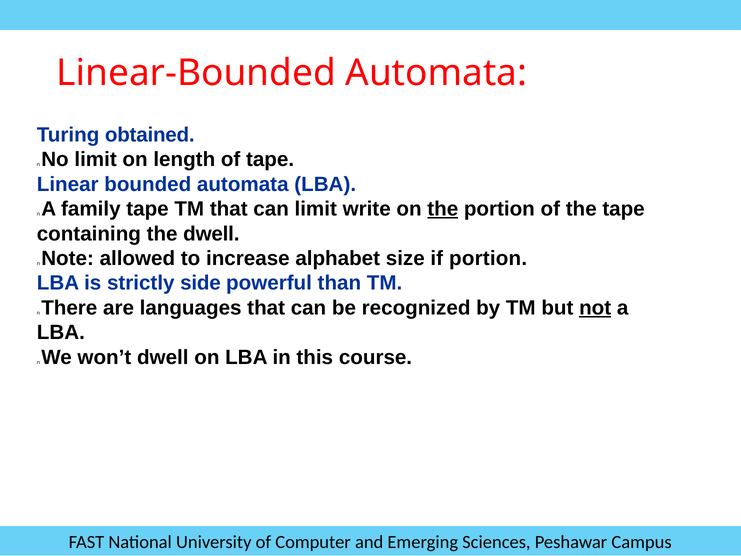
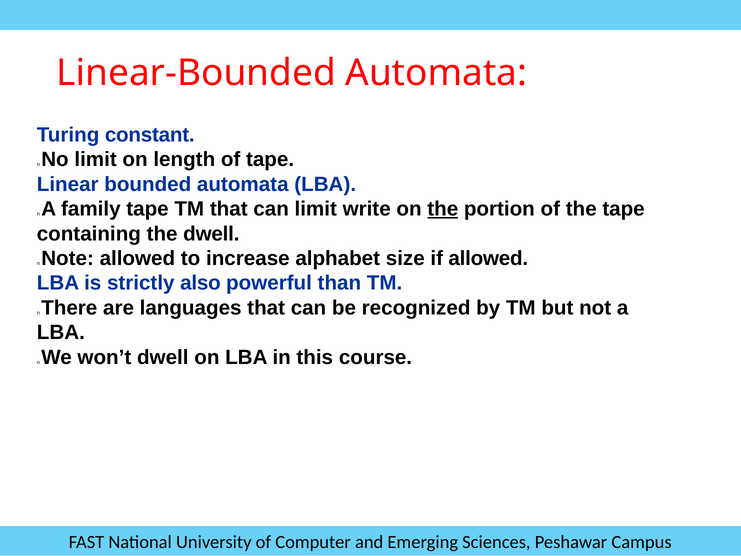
obtained: obtained -> constant (150, 135)
if portion: portion -> allowed (488, 258)
side: side -> also (200, 283)
not underline: present -> none (595, 308)
